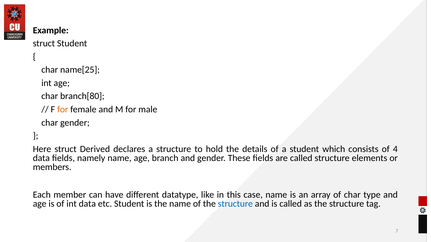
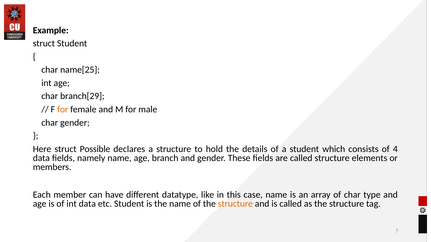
branch[80: branch[80 -> branch[29 (82, 96)
Derived: Derived -> Possible (95, 149)
structure colour: blue -> orange (235, 204)
